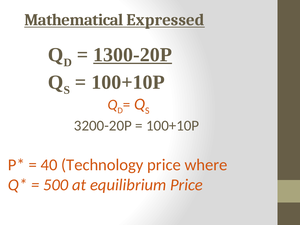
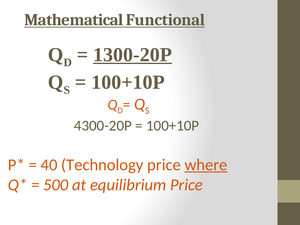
Expressed: Expressed -> Functional (166, 20)
3200-20P: 3200-20P -> 4300-20P (103, 126)
where underline: none -> present (206, 165)
